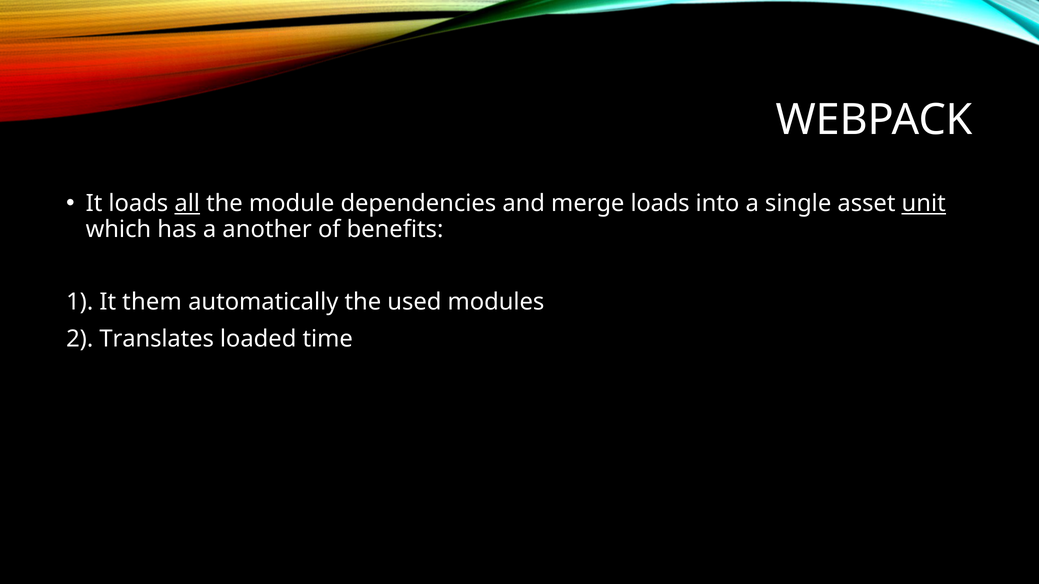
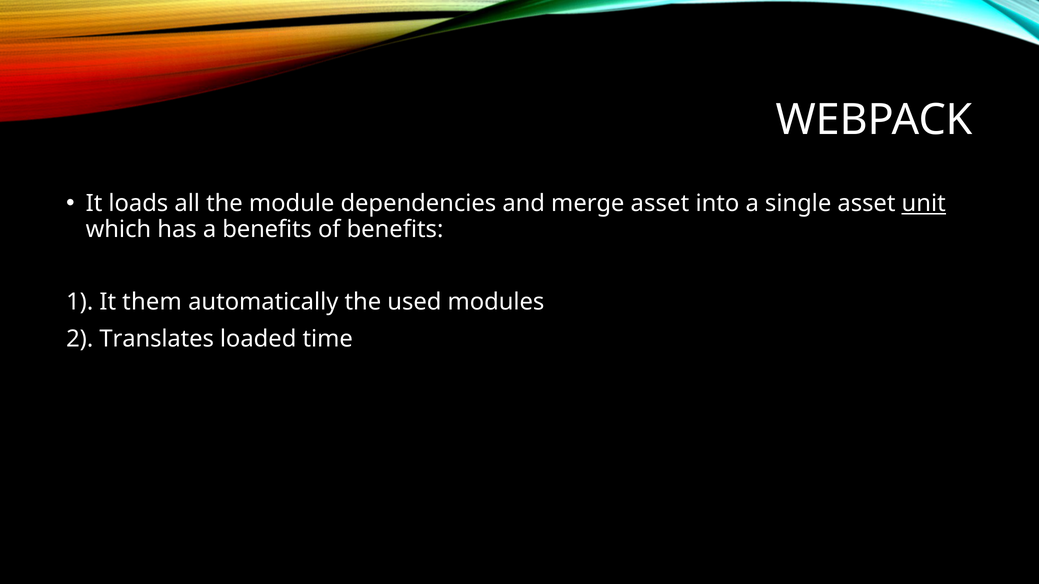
all underline: present -> none (187, 204)
merge loads: loads -> asset (660, 204)
a another: another -> benefits (267, 229)
